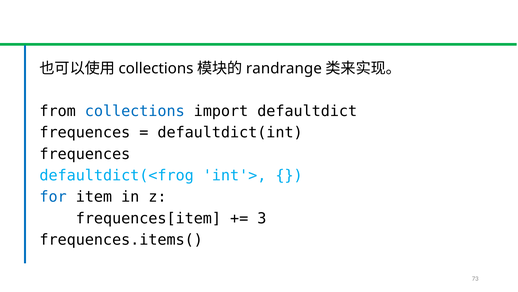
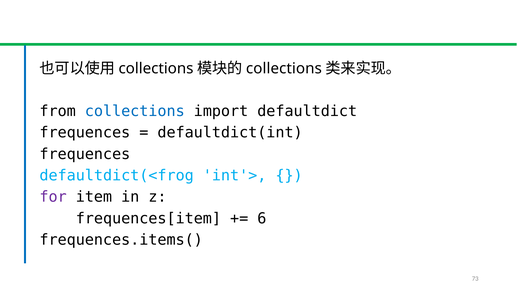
randrange: randrange -> collections (284, 68)
for colour: blue -> purple (53, 197)
3: 3 -> 6 (262, 218)
